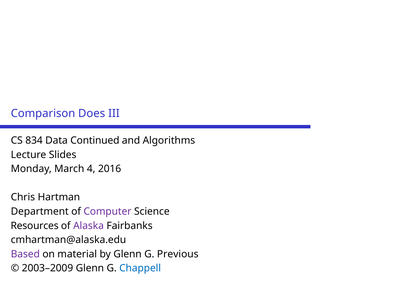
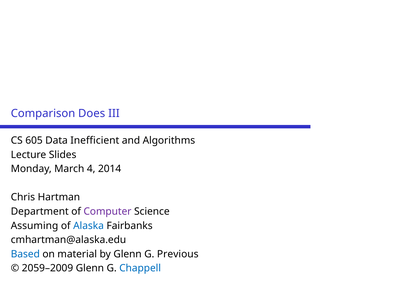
834: 834 -> 605 (34, 140)
Continued: Continued -> Inefficient (95, 140)
2016: 2016 -> 2014 (110, 169)
Resources: Resources -> Assuming (35, 225)
Alaska colour: purple -> blue (89, 225)
Based colour: purple -> blue (25, 254)
2003–2009: 2003–2009 -> 2059–2009 (47, 268)
